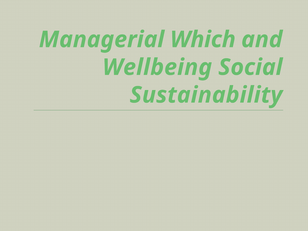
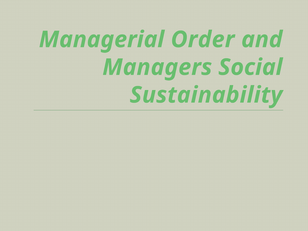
Which: Which -> Order (203, 40)
Wellbeing: Wellbeing -> Managers (157, 67)
